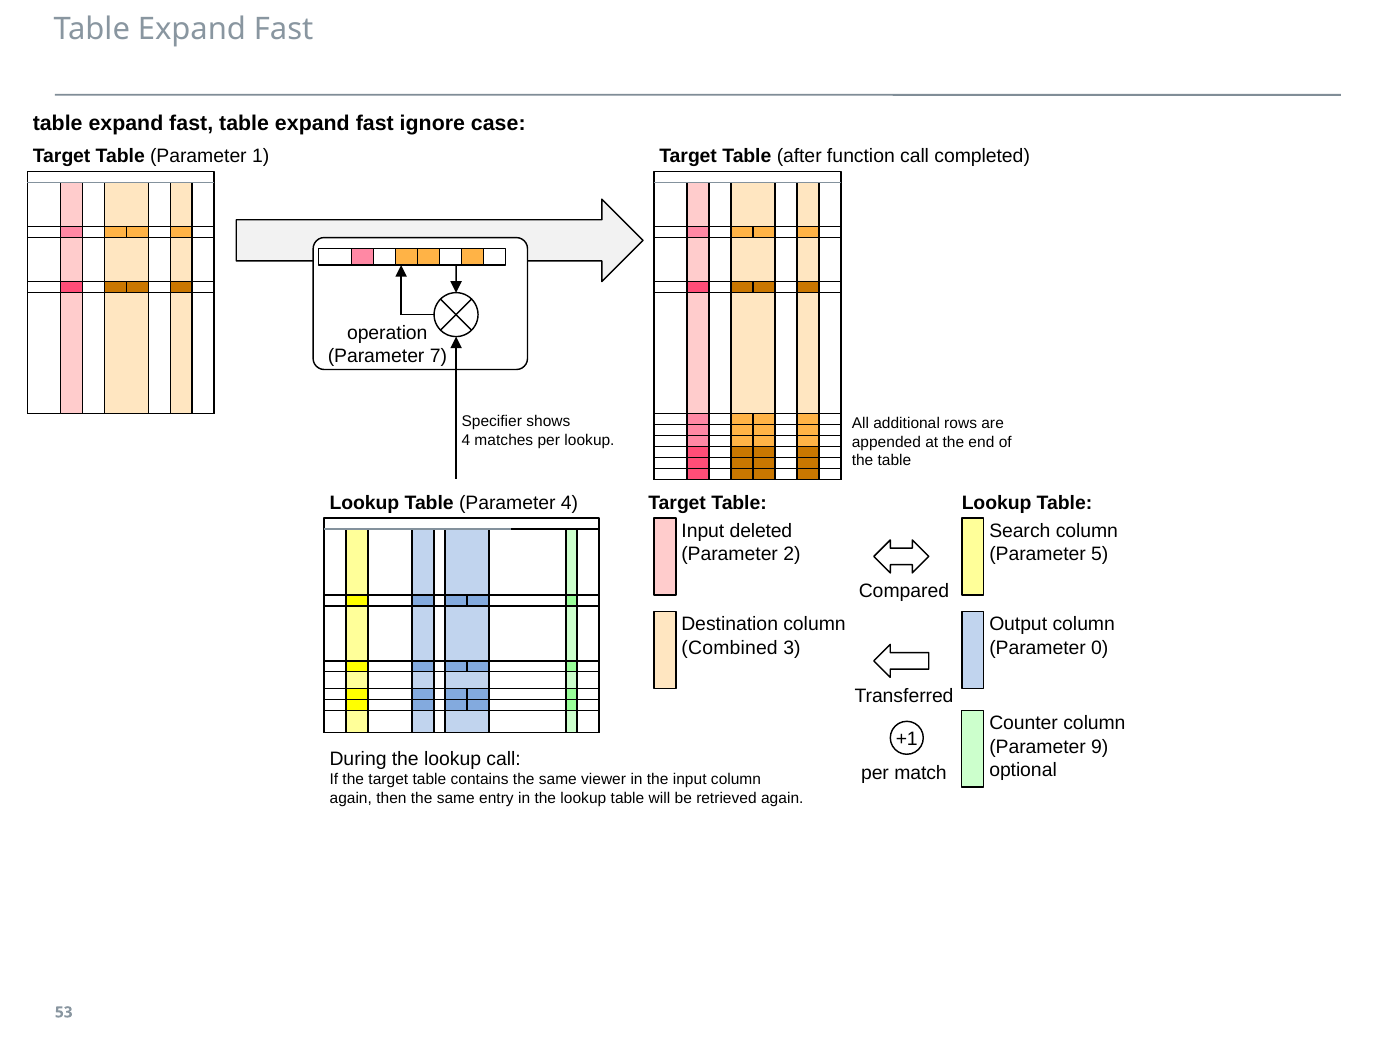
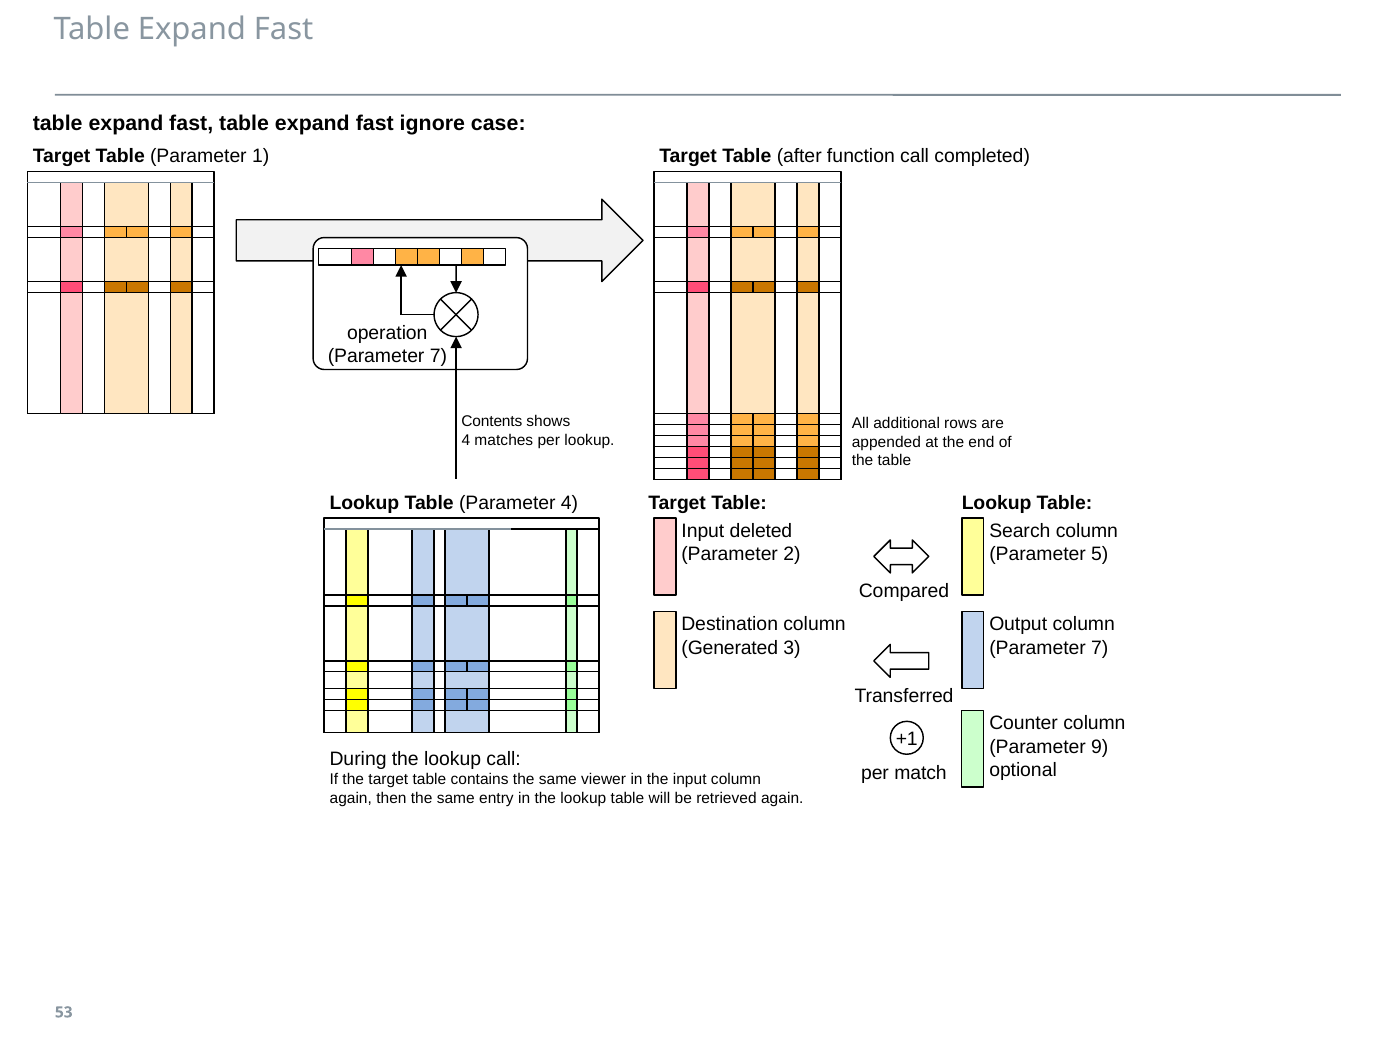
Specifier: Specifier -> Contents (492, 422)
Combined: Combined -> Generated (730, 648)
0: 0 -> 7 (1100, 648)
